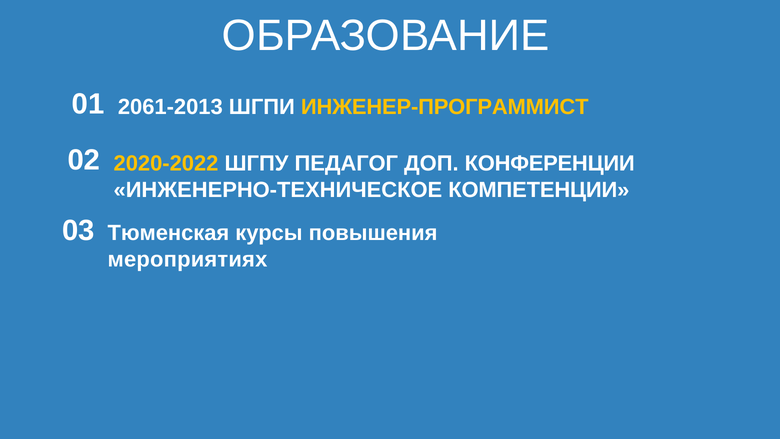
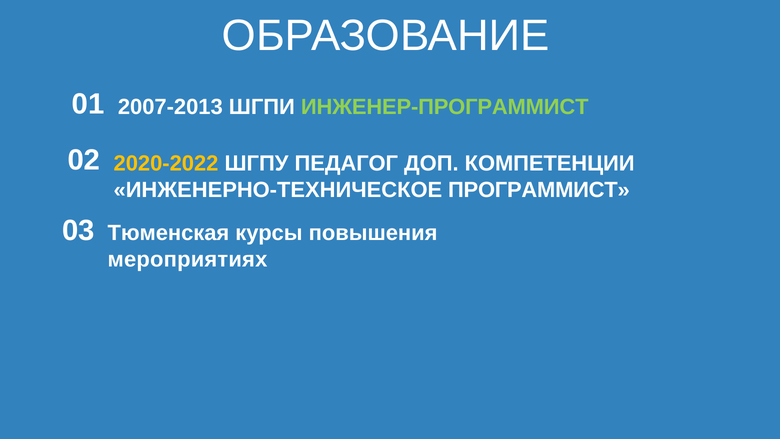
2061-2013: 2061-2013 -> 2007-2013 (170, 107)
ИНЖЕНЕР-ПРОГРАММИСТ colour: yellow -> light green (445, 107)
КОНФЕРЕНЦИИ: КОНФЕРЕНЦИИ -> КОМПЕТЕНЦИИ (550, 164)
КОМПЕТЕНЦИИ: КОМПЕТЕНЦИИ -> ПРОГРАММИСТ (539, 190)
